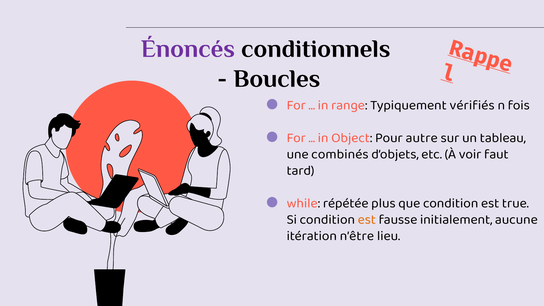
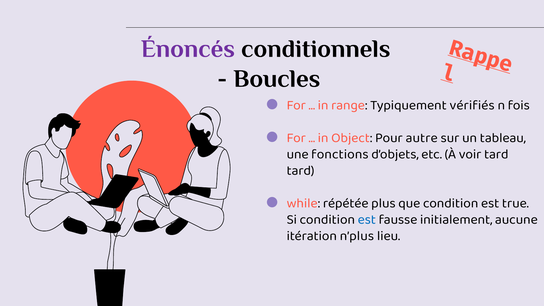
combinés: combinés -> fonctions (340, 154)
voir faut: faut -> tard (496, 154)
est colour: orange -> blue (367, 219)
n’être: n’être -> n’plus (357, 236)
